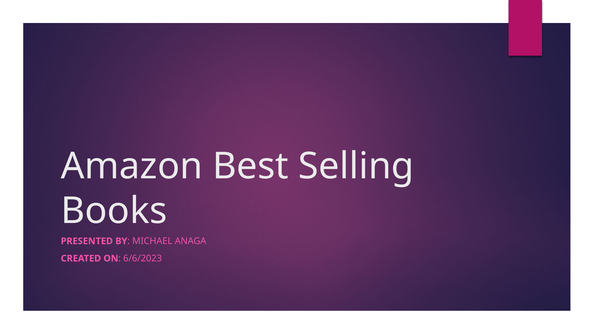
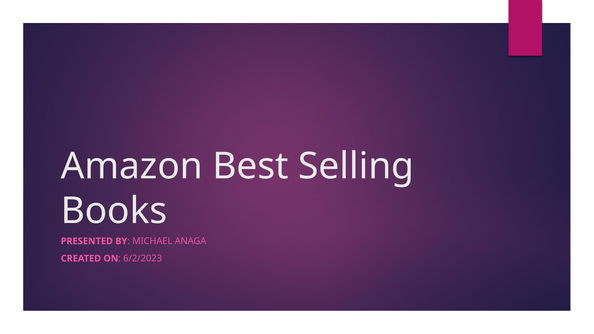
6/6/2023: 6/6/2023 -> 6/2/2023 (143, 259)
